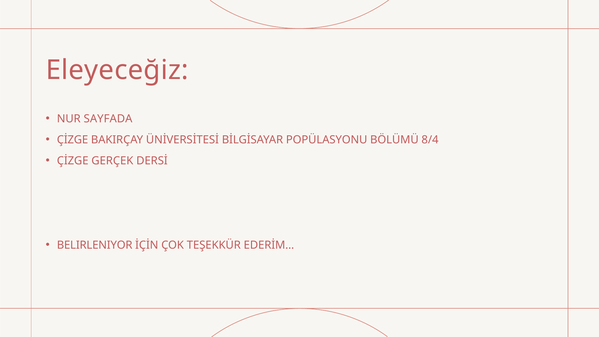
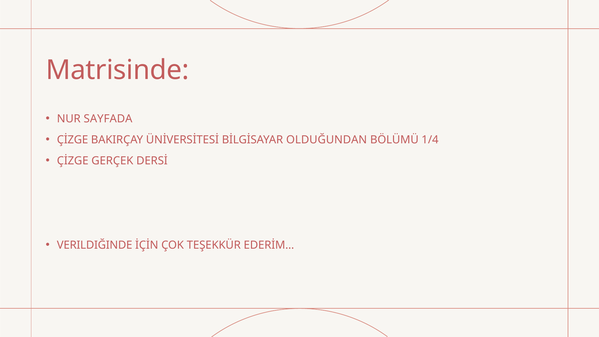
Eleyeceğiz: Eleyeceğiz -> Matrisinde (117, 70)
POPÜLASYONU: POPÜLASYONU -> OLDUĞUNDAN (327, 140)
8/4: 8/4 -> 1/4 (430, 140)
BELIRLENIYOR: BELIRLENIYOR -> VERILDIĞINDE (95, 245)
